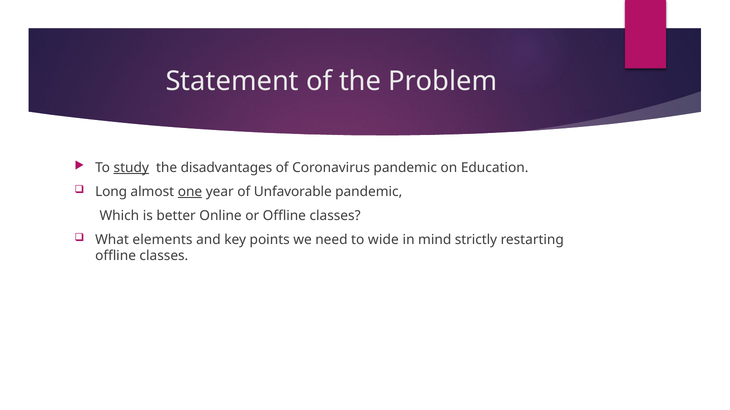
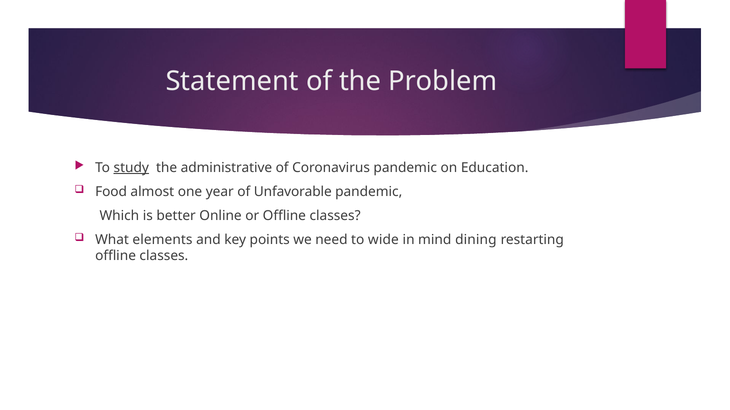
disadvantages: disadvantages -> administrative (226, 168)
Long: Long -> Food (111, 192)
one underline: present -> none (190, 192)
strictly: strictly -> dining (476, 240)
